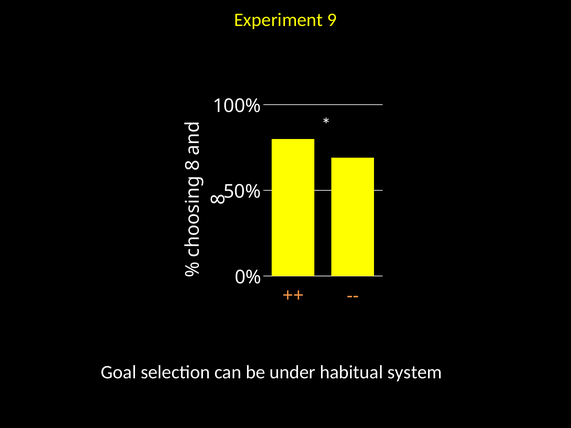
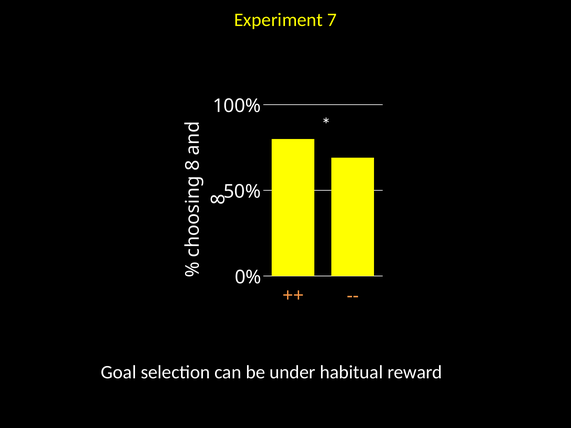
9: 9 -> 7 (332, 20)
system: system -> reward (415, 372)
